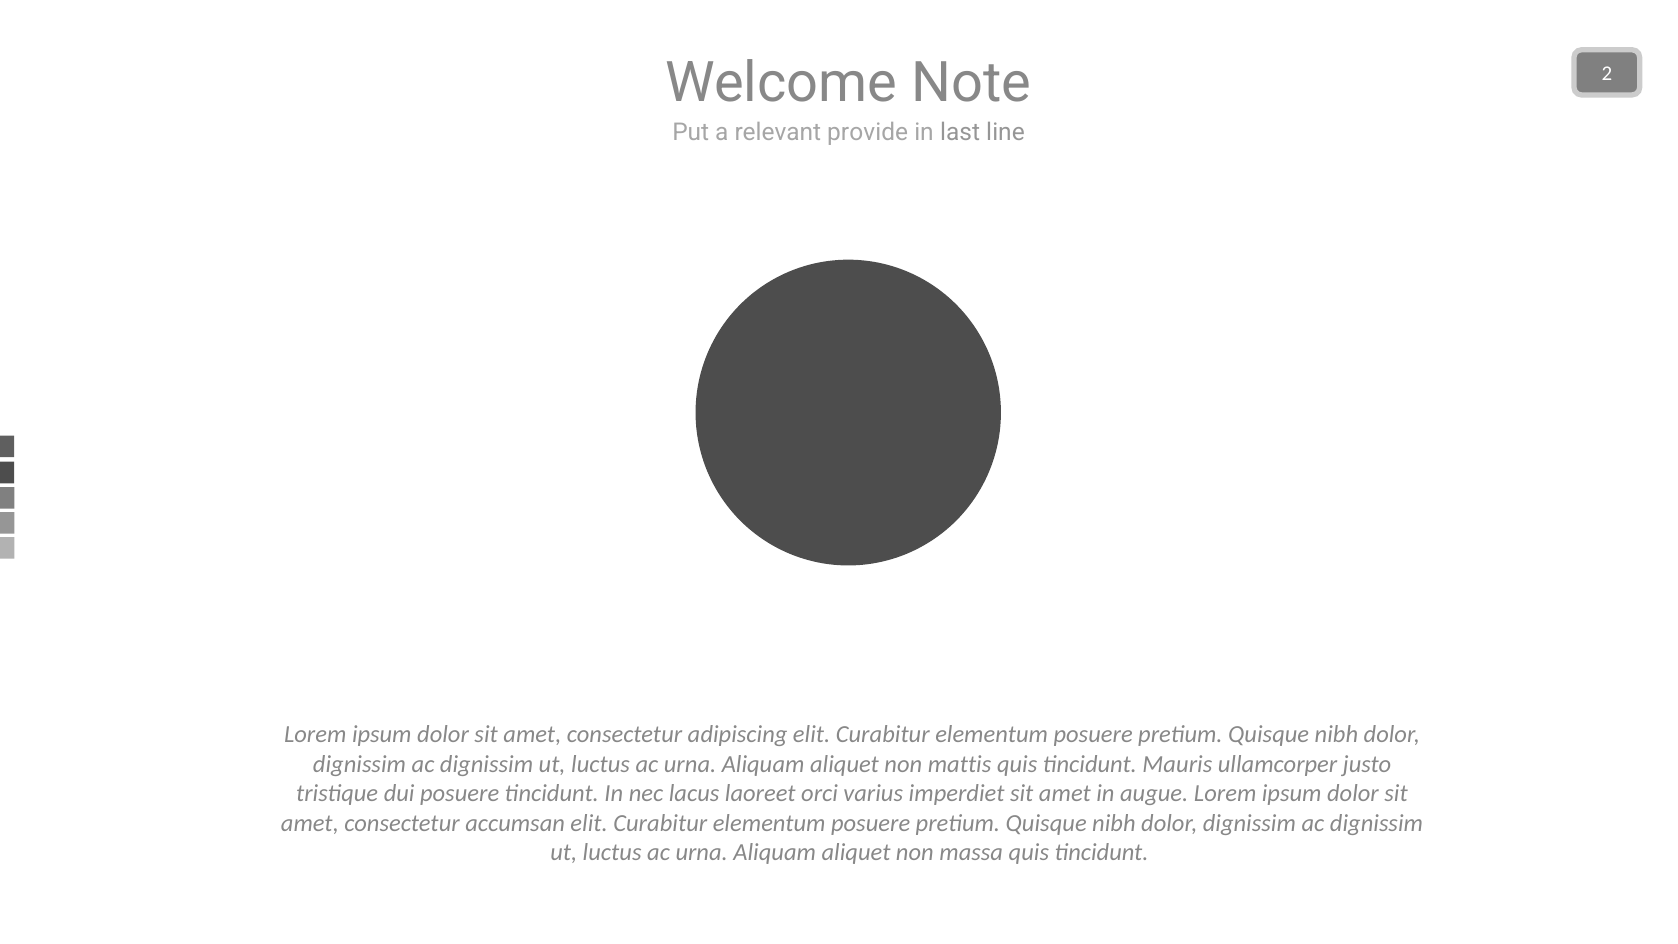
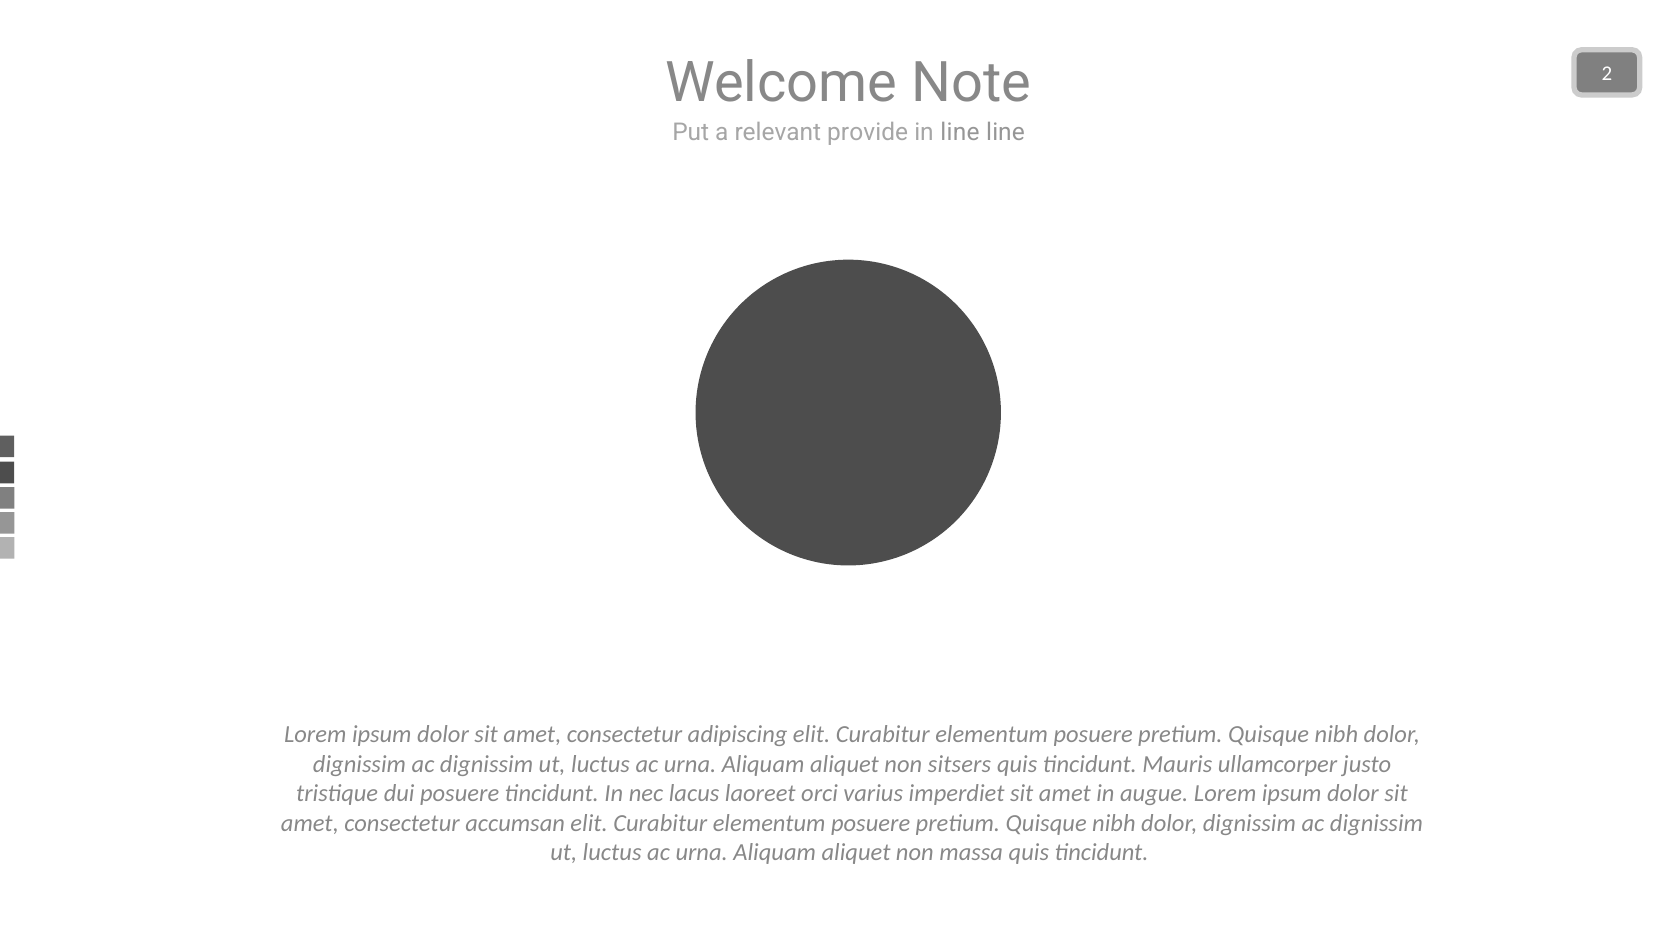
in last: last -> line (960, 132)
mattis: mattis -> sitsers (960, 764)
